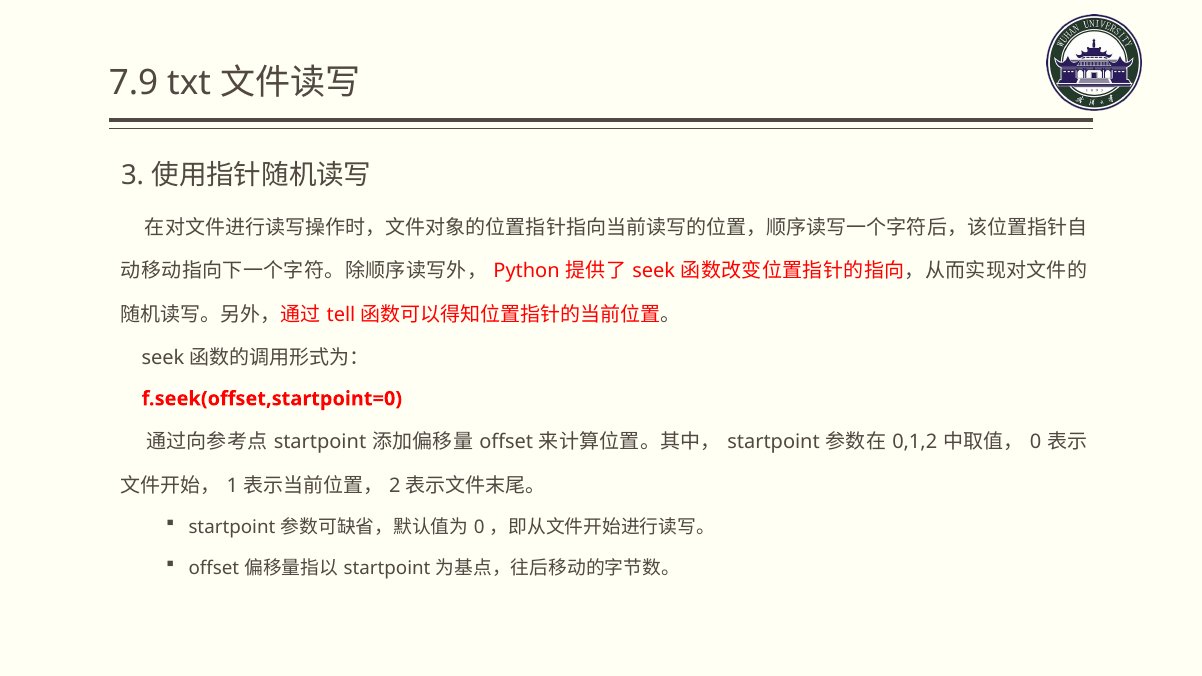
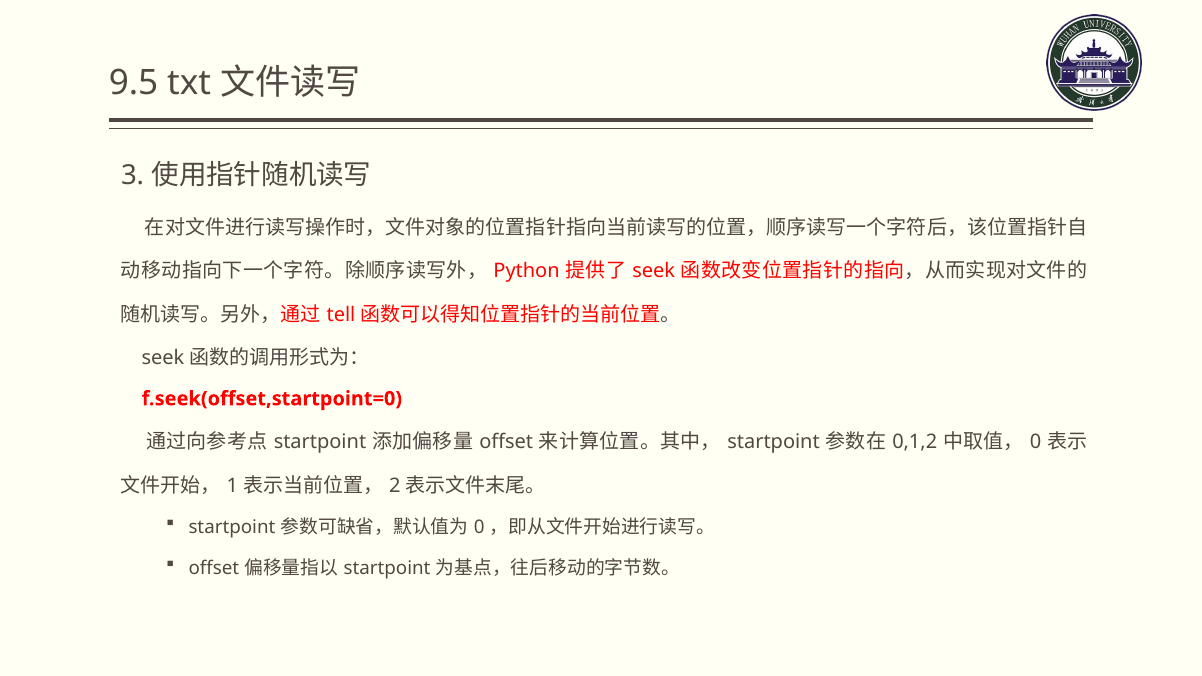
7.9: 7.9 -> 9.5 (134, 83)
